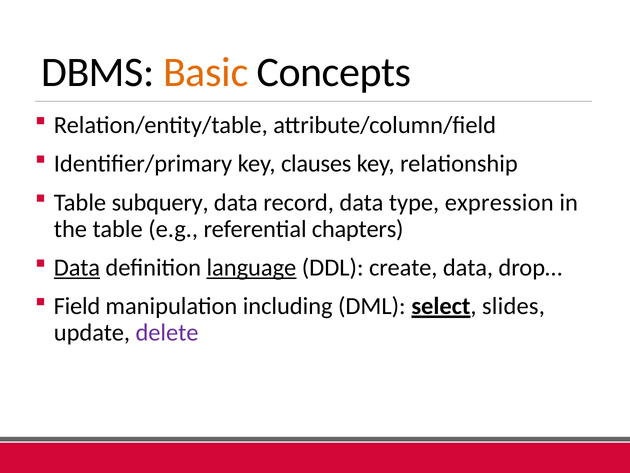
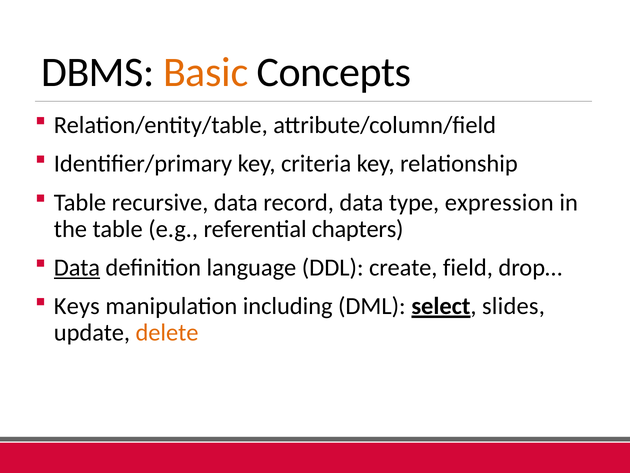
clauses: clauses -> criteria (316, 164)
subquery: subquery -> recursive (160, 202)
language underline: present -> none (251, 267)
create data: data -> field (468, 267)
Field: Field -> Keys (77, 306)
delete colour: purple -> orange (167, 332)
